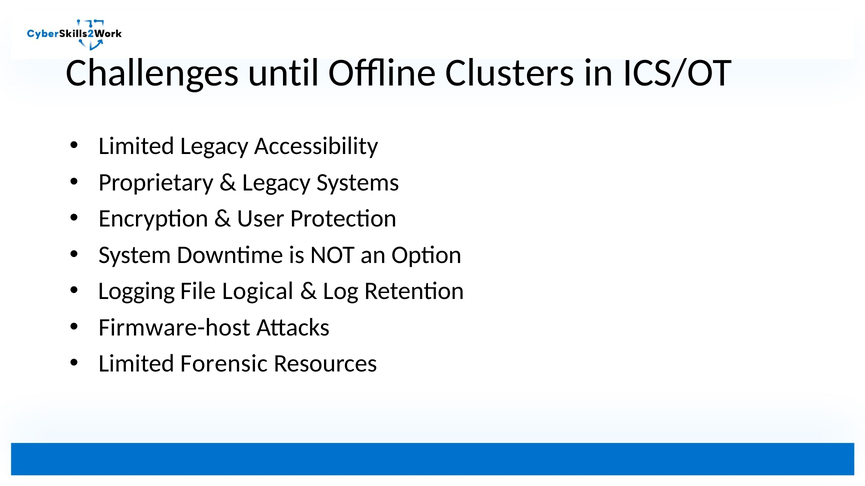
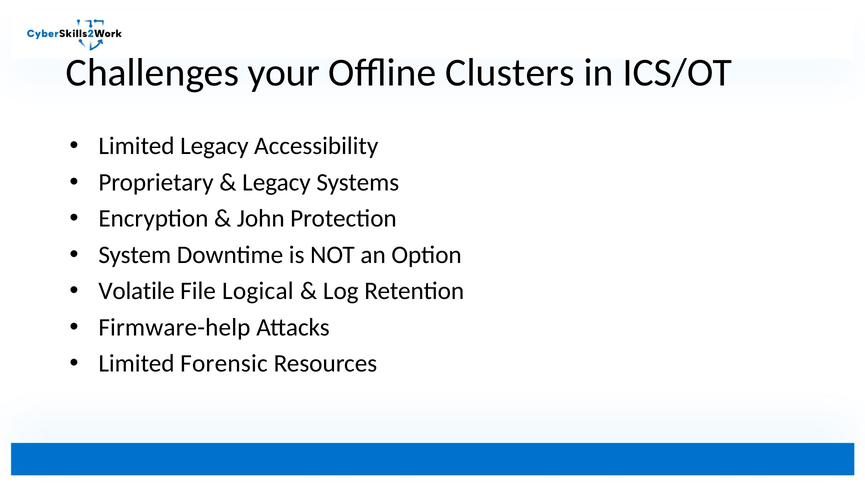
until: until -> your (284, 73)
User: User -> John (261, 219)
Logging: Logging -> Volatile (137, 291)
Firmware-host: Firmware-host -> Firmware-help (174, 328)
